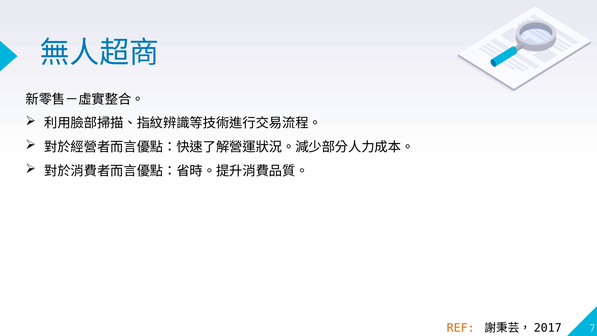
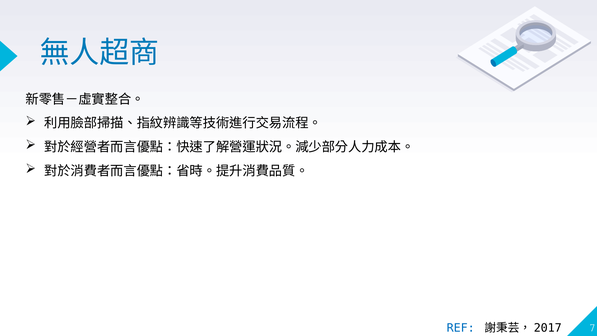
REF colour: orange -> blue (461, 328)
